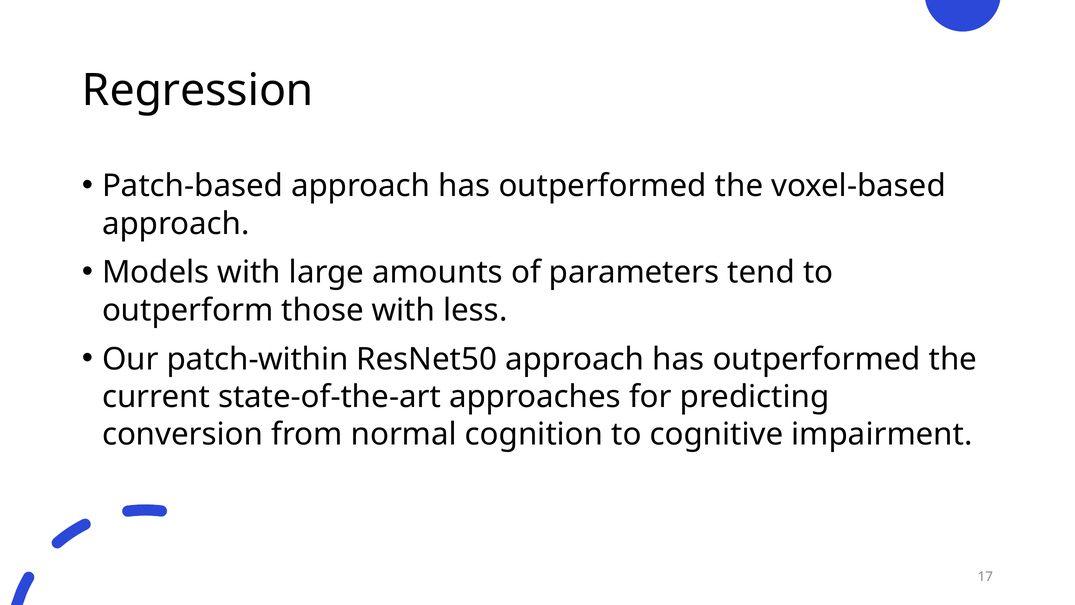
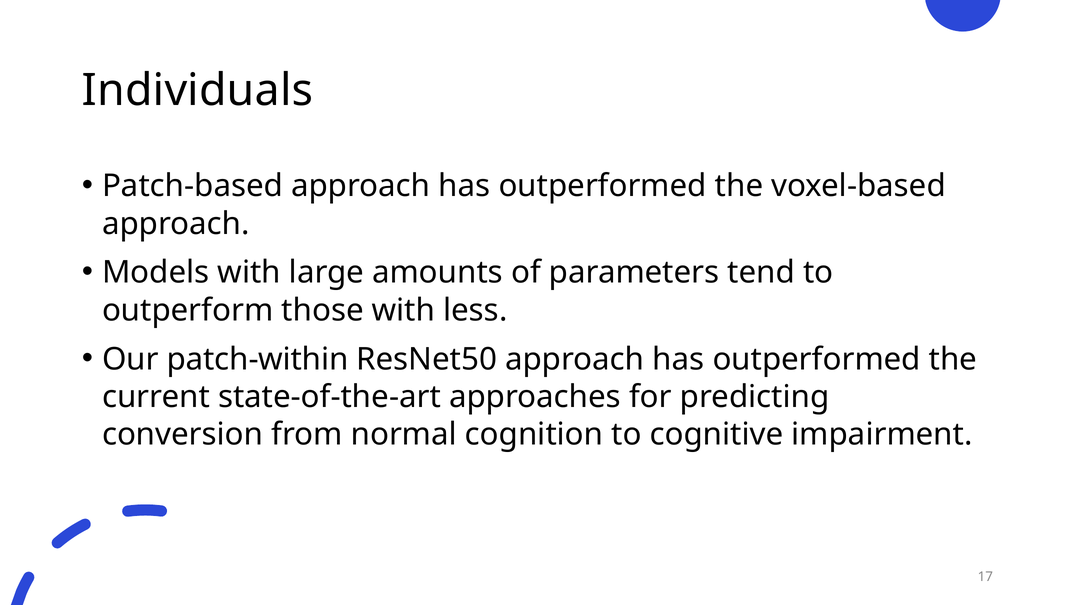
Regression: Regression -> Individuals (198, 90)
